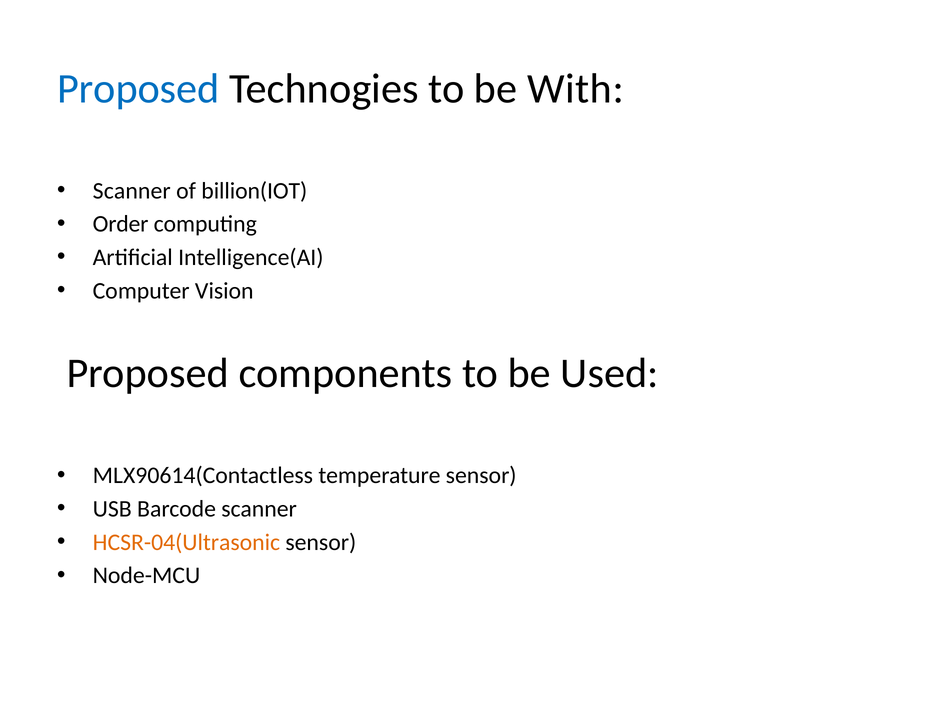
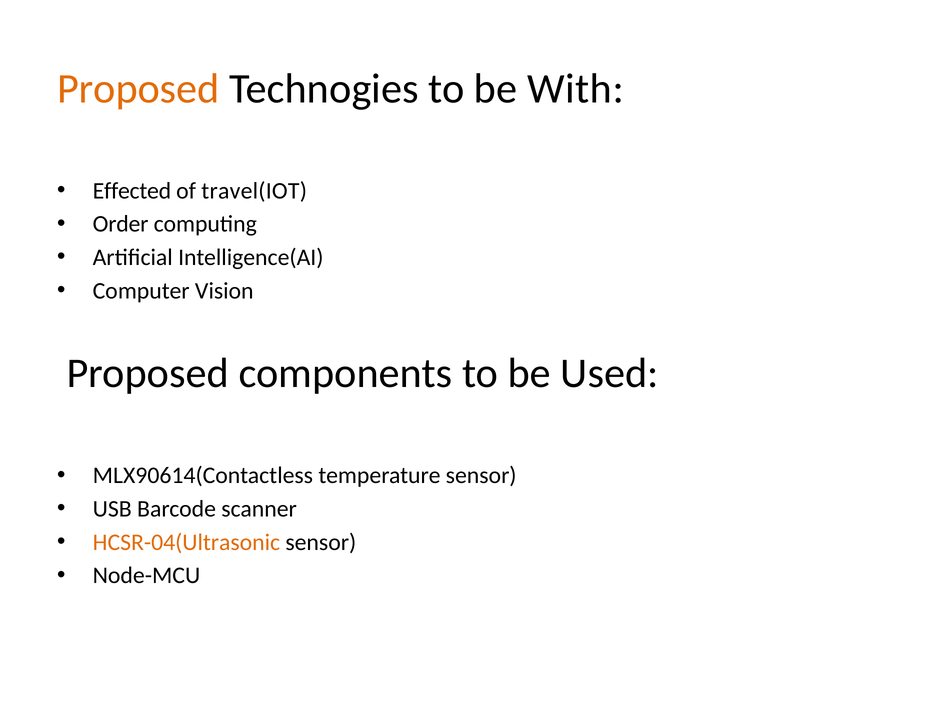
Proposed colour: blue -> orange (138, 89)
Scanner: Scanner -> Effected (132, 191)
billion(IOT: billion(IOT -> travel(IOT (254, 191)
